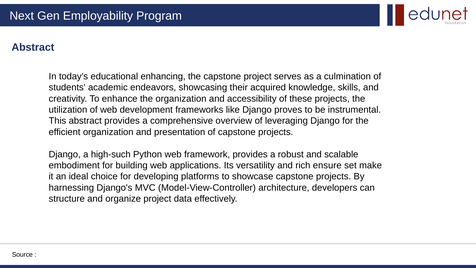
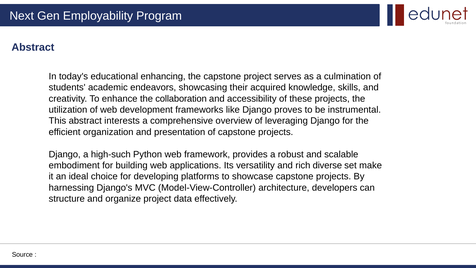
the organization: organization -> collaboration (181, 99)
abstract provides: provides -> interests (122, 121)
ensure: ensure -> diverse (327, 165)
